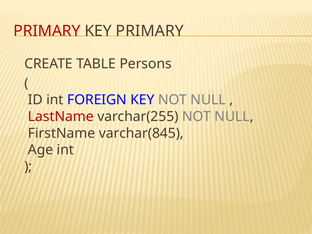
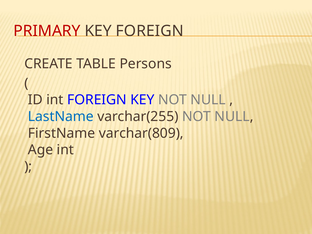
KEY PRIMARY: PRIMARY -> FOREIGN (150, 31)
LastName colour: red -> blue (61, 117)
varchar(845: varchar(845 -> varchar(809 (141, 133)
